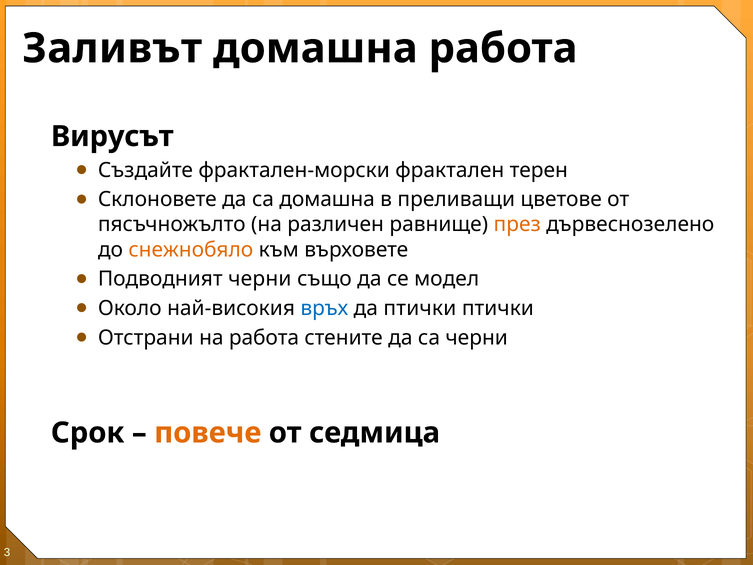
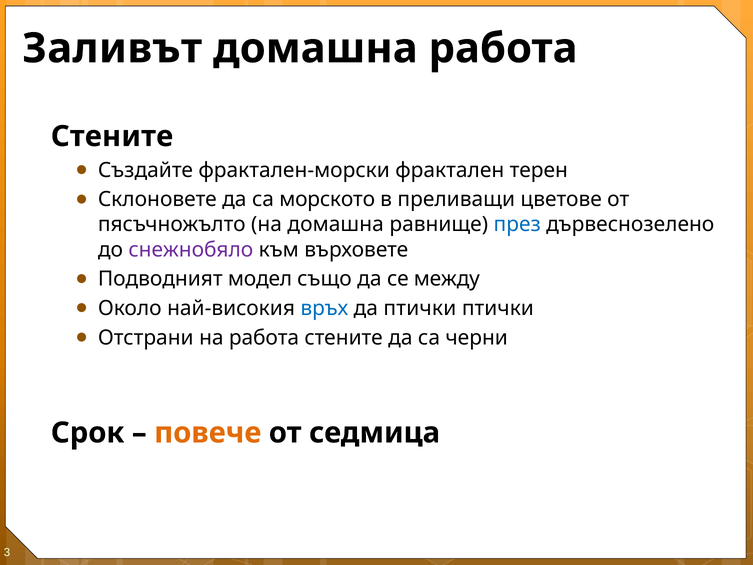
Вирусът: Вирусът -> Стените (112, 136)
са домашна: домашна -> морското (327, 199)
на различен: различен -> домашна (336, 224)
през colour: orange -> blue (517, 224)
снежнобяло colour: orange -> purple (191, 250)
Подводният черни: черни -> модел (260, 279)
модел: модел -> между (447, 279)
